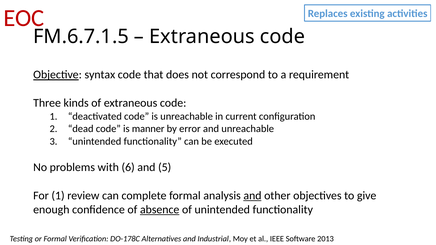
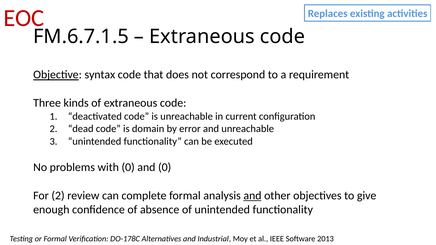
manner: manner -> domain (148, 129)
with 6: 6 -> 0 (128, 167)
and 5: 5 -> 0 (165, 167)
For 1: 1 -> 2 (58, 196)
absence underline: present -> none (160, 210)
